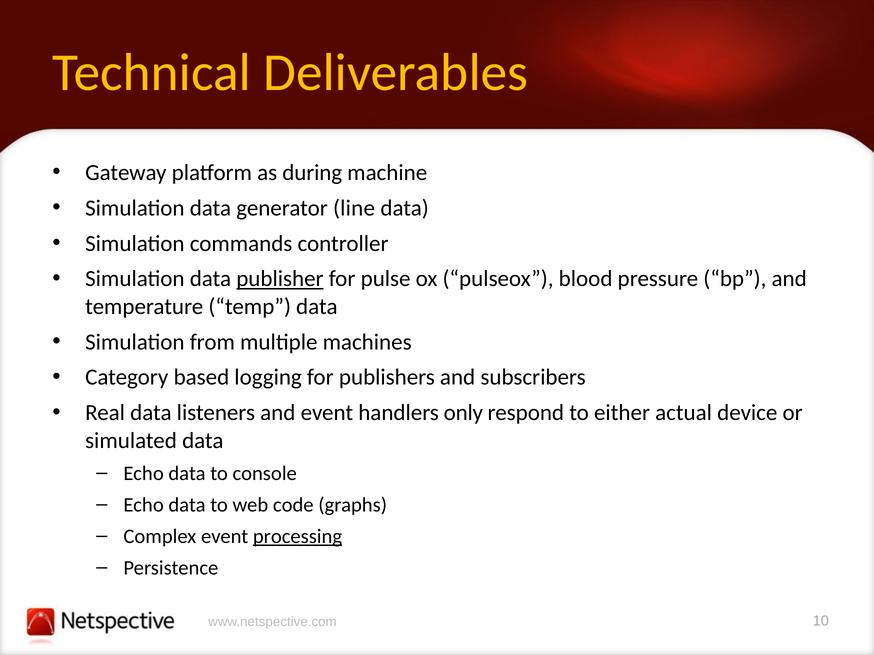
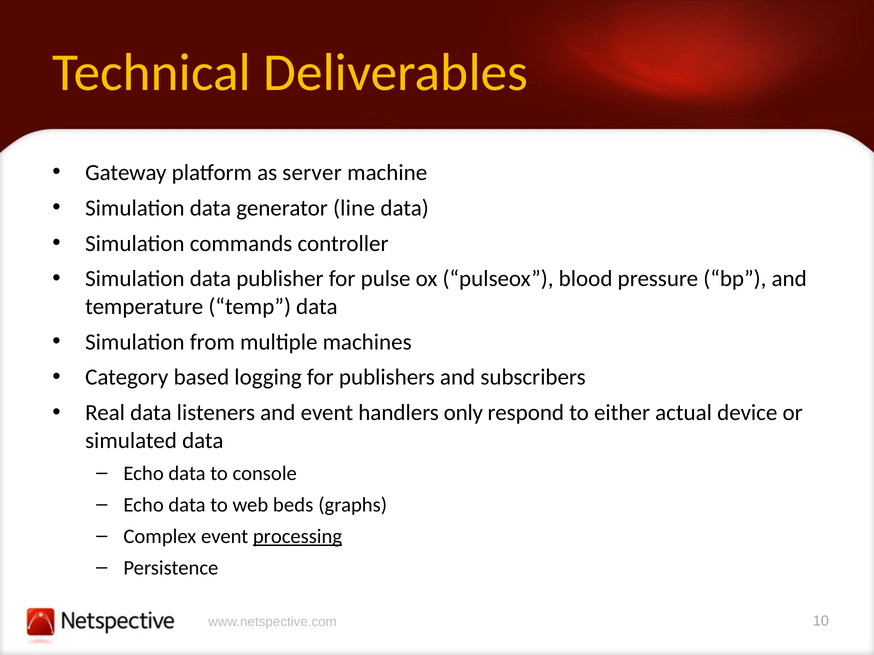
during: during -> server (312, 173)
publisher underline: present -> none (280, 279)
code: code -> beds (293, 505)
